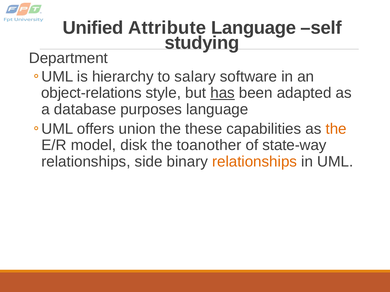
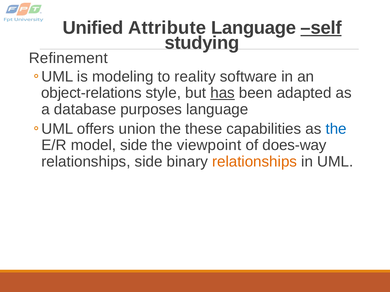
self underline: none -> present (321, 28)
Department: Department -> Refinement (68, 58)
hierarchy: hierarchy -> modeling (123, 77)
salary: salary -> reality (195, 77)
the colour: orange -> blue (336, 129)
model disk: disk -> side (134, 145)
toanother: toanother -> viewpoint (209, 145)
state-way: state-way -> does-way (295, 145)
